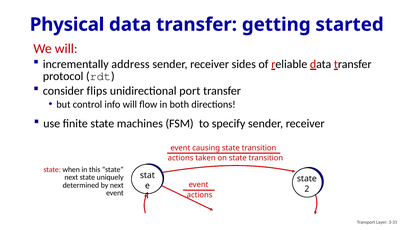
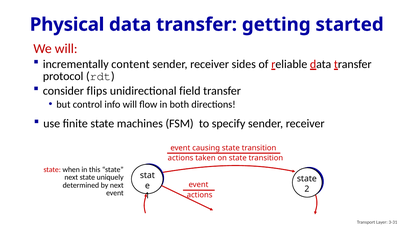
address: address -> content (131, 64)
port: port -> field (190, 91)
